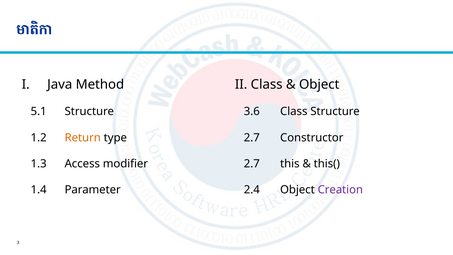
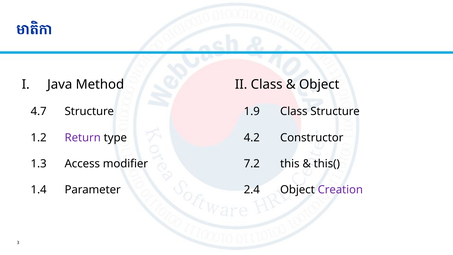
5.1: 5.1 -> 4.7 (39, 111)
3.6: 3.6 -> 1.9 (252, 111)
Return colour: orange -> purple (83, 138)
2.7: 2.7 -> 4.2 (252, 138)
2.7: 2.7 -> 7.2 (252, 164)
